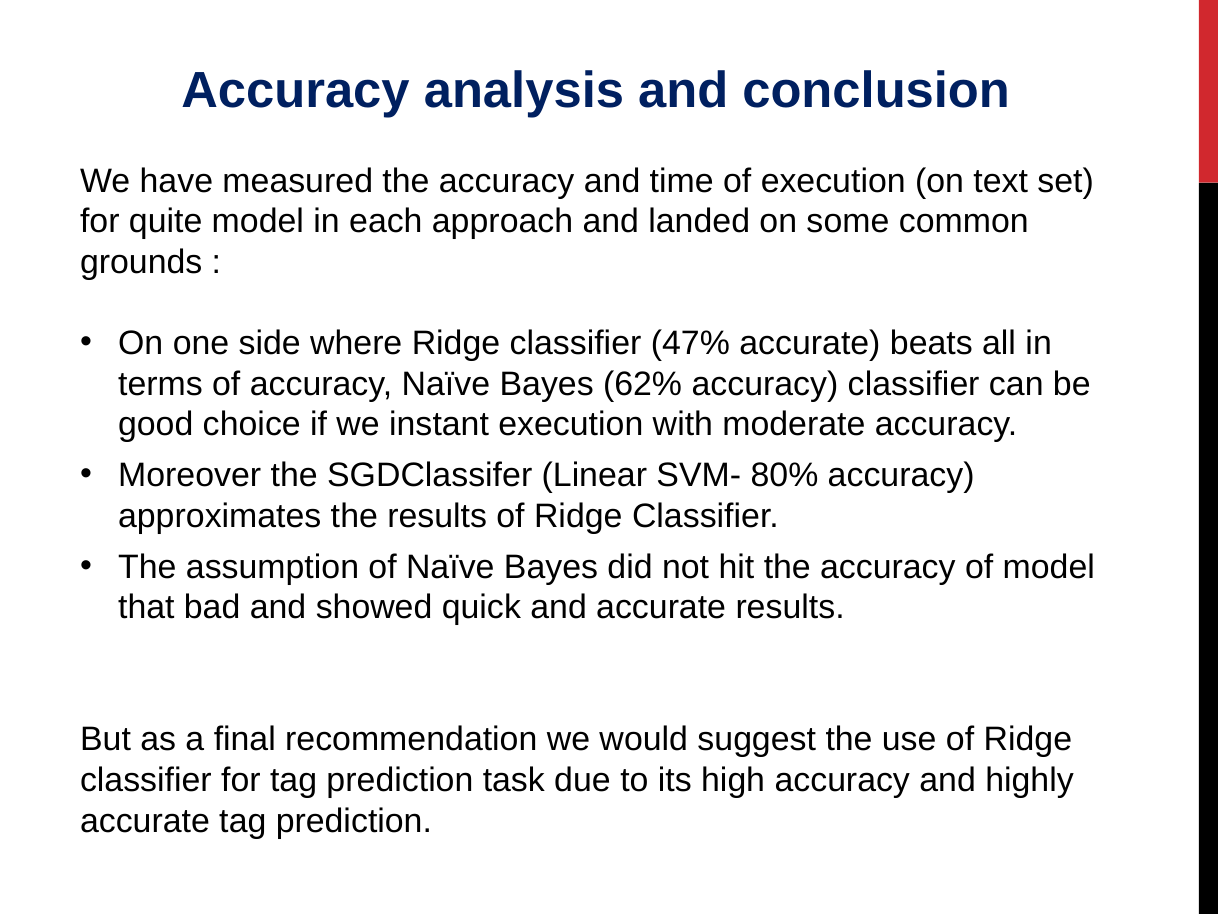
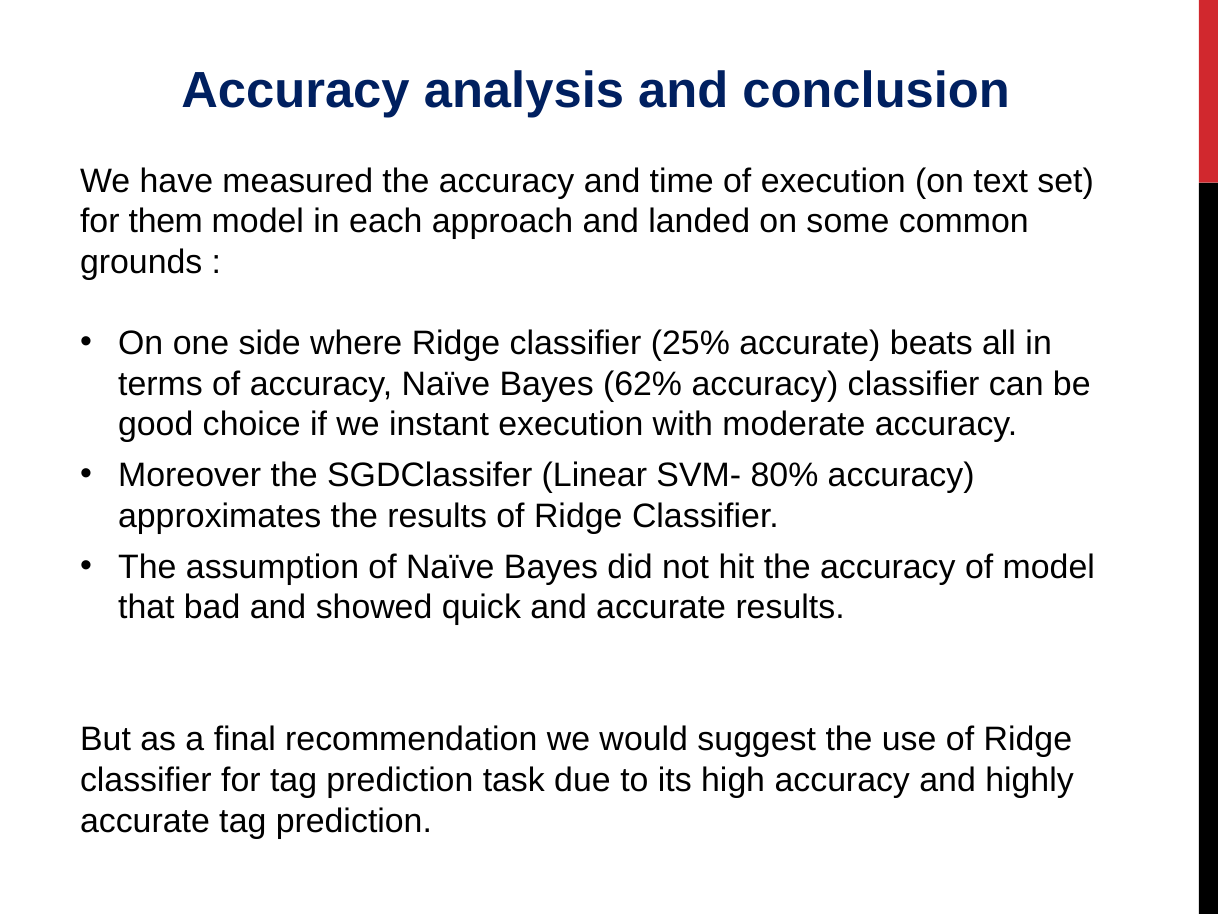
quite: quite -> them (166, 221)
47%: 47% -> 25% (690, 343)
